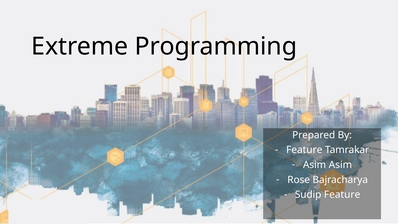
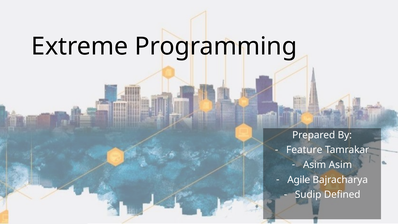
Rose: Rose -> Agile (299, 180)
Sudip Feature: Feature -> Defined (342, 195)
